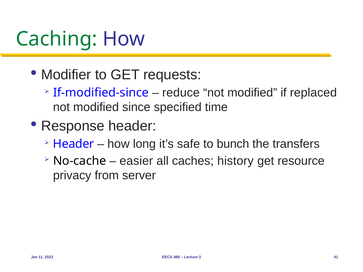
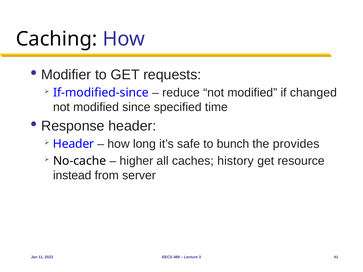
Caching colour: green -> black (57, 39)
replaced: replaced -> changed (313, 93)
transfers: transfers -> provides (296, 144)
easier: easier -> higher (136, 161)
privacy: privacy -> instead (72, 176)
